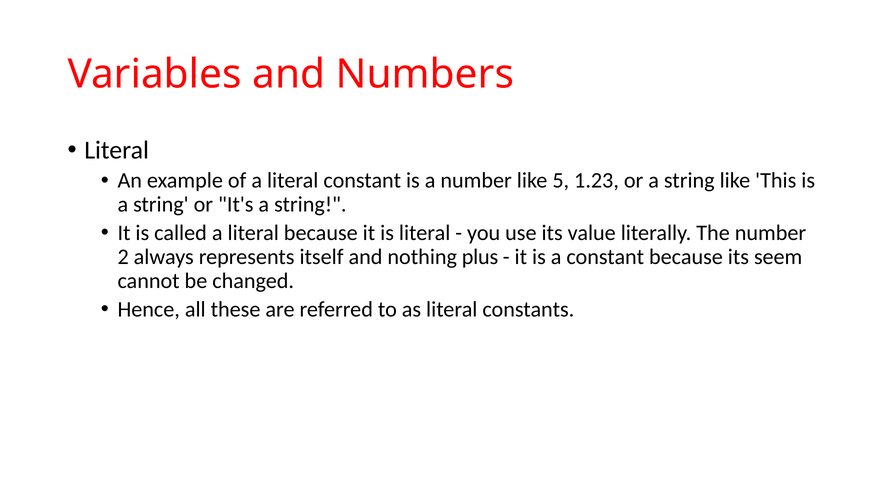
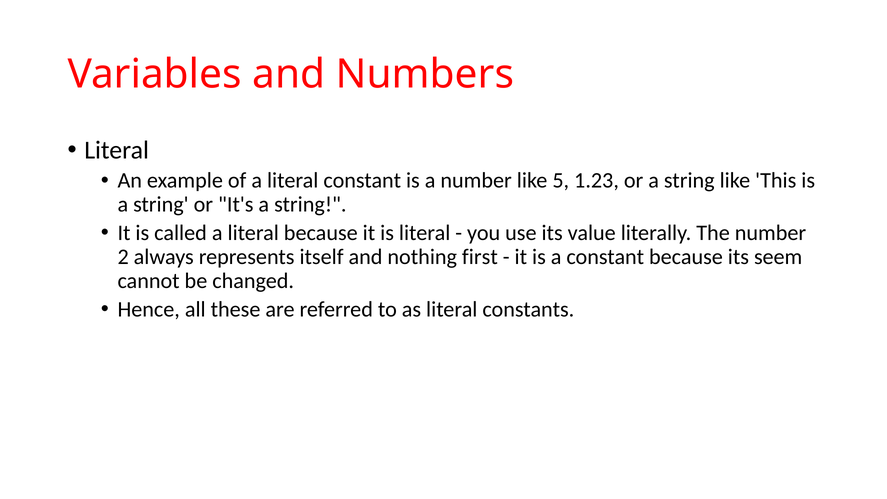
plus: plus -> first (480, 257)
